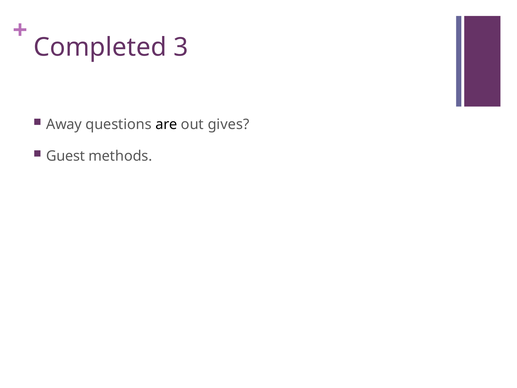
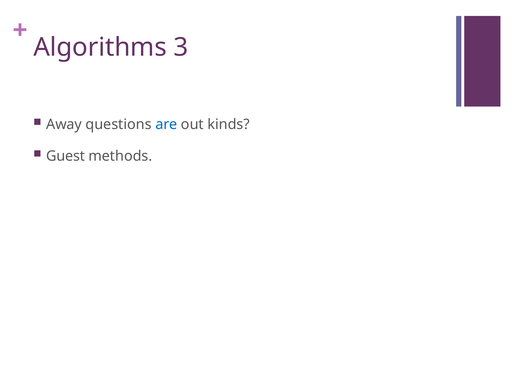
Completed: Completed -> Algorithms (100, 47)
are colour: black -> blue (166, 124)
gives: gives -> kinds (229, 124)
